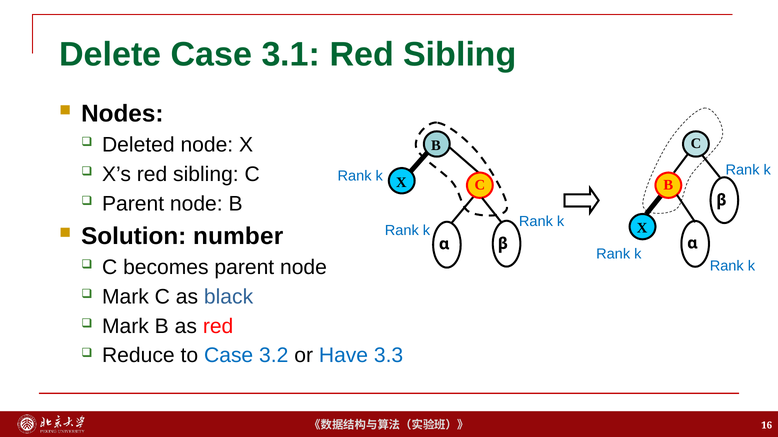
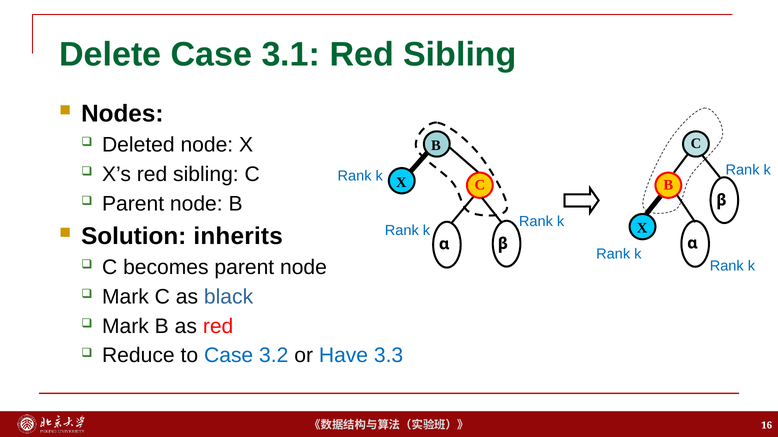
number: number -> inherits (238, 236)
